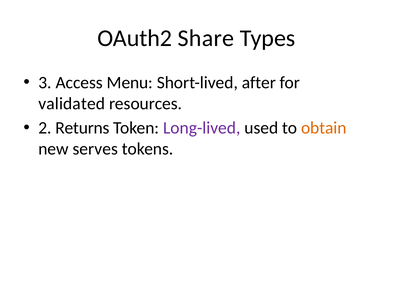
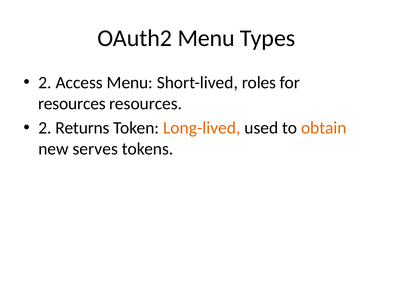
OAuth2 Share: Share -> Menu (206, 38)
3: 3 -> 2 (45, 82)
after: after -> roles (259, 82)
validated: validated -> resources (72, 103)
Long-lived colour: purple -> orange (202, 128)
